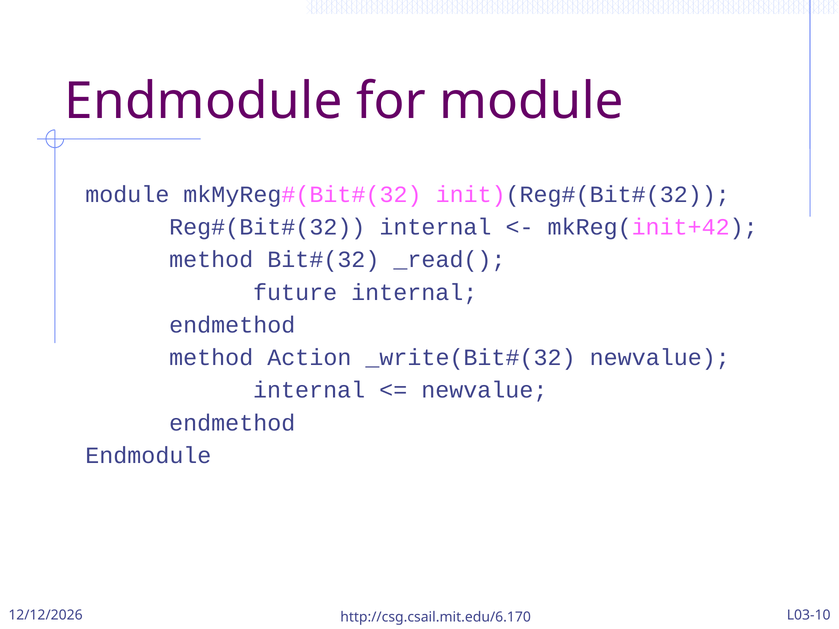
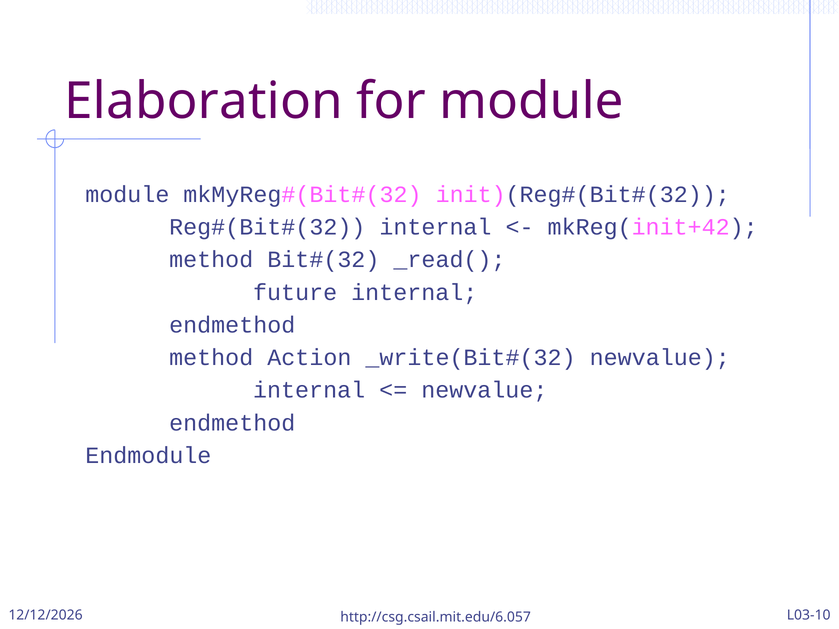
Endmodule: Endmodule -> Elaboration (204, 101)
http://csg.csail.mit.edu/6.170: http://csg.csail.mit.edu/6.170 -> http://csg.csail.mit.edu/6.057 (436, 618)
